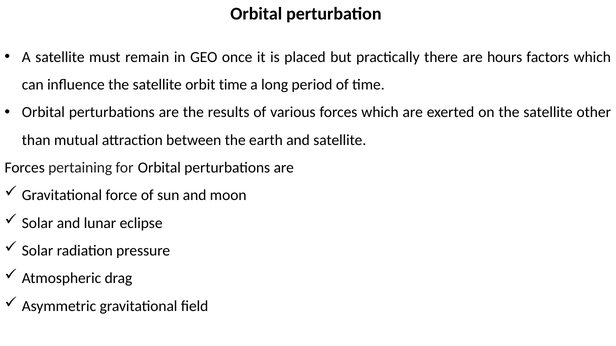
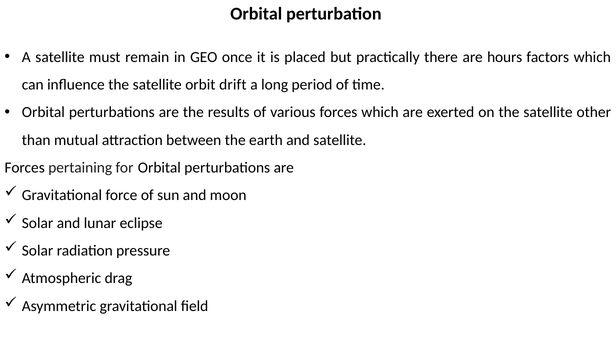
orbit time: time -> drift (233, 85)
